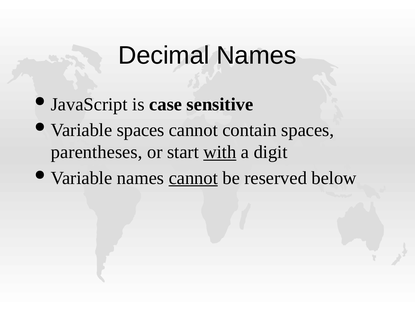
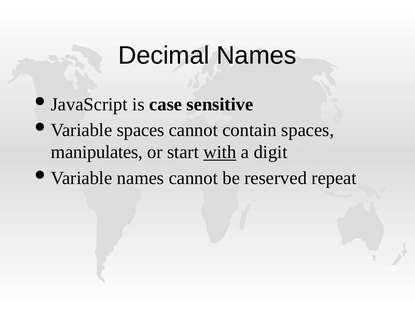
parentheses: parentheses -> manipulates (97, 152)
cannot underline: present -> none (193, 178)
below: below -> repeat (334, 178)
